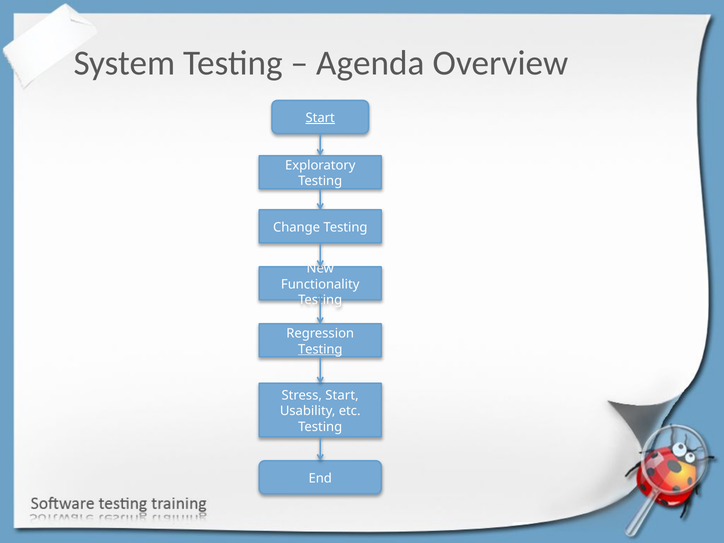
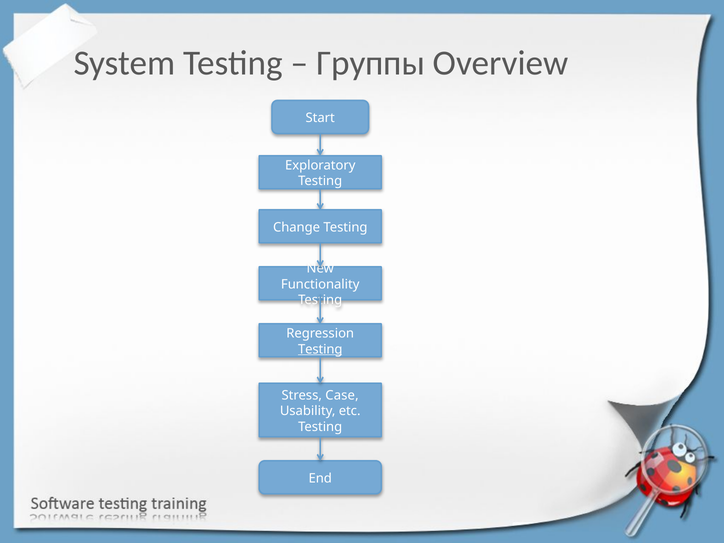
Agenda: Agenda -> Группы (371, 63)
Start underline: present -> none (320, 118)
Stress Start: Start -> Case (342, 395)
